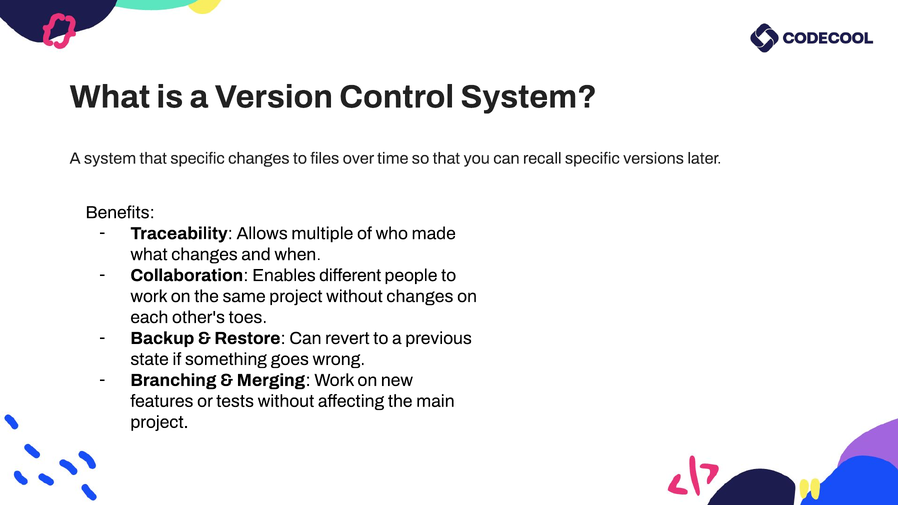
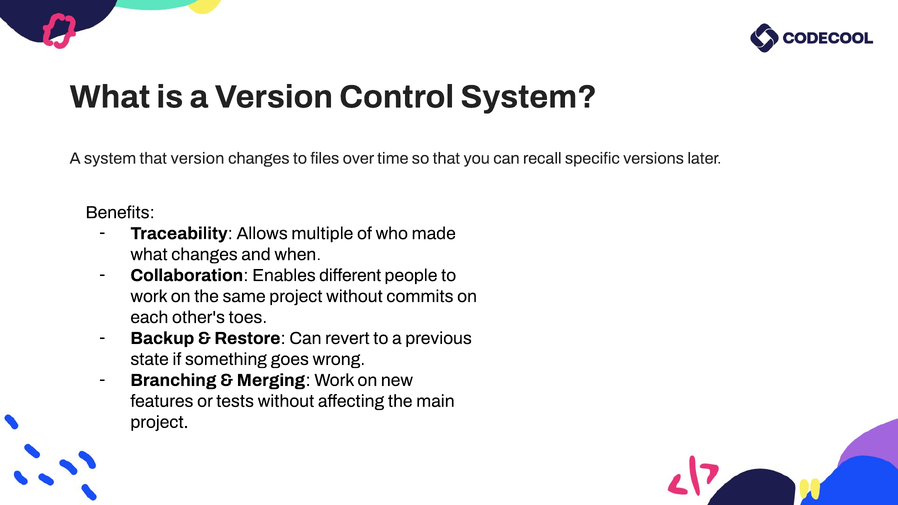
that specific: specific -> version (197, 158)
without changes: changes -> commits (420, 296)
